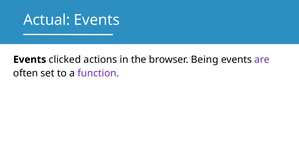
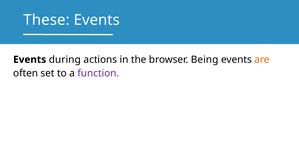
Actual: Actual -> These (47, 20)
clicked: clicked -> during (65, 60)
are colour: purple -> orange (262, 60)
